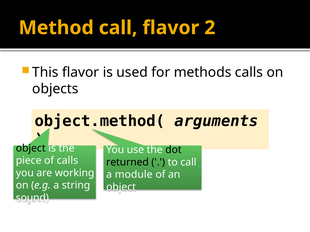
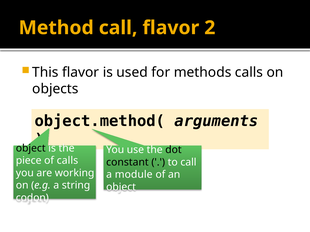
returned: returned -> constant (127, 162)
sound: sound -> codon (32, 198)
